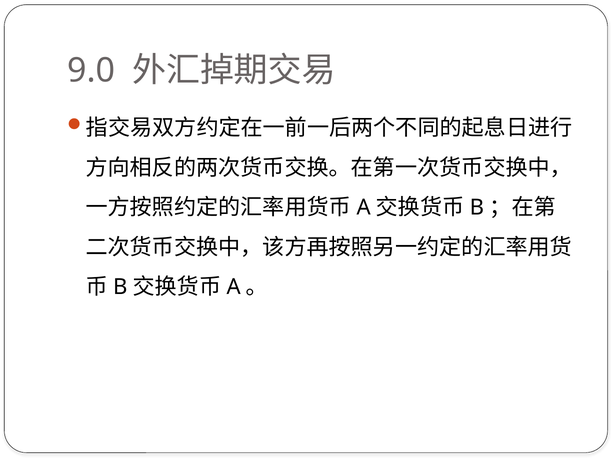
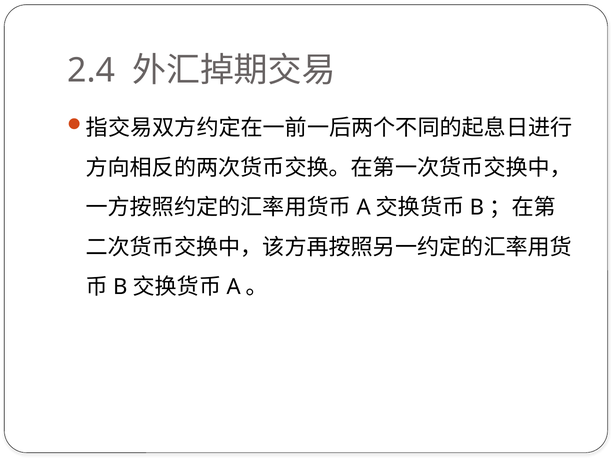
9.0: 9.0 -> 2.4 (91, 71)
